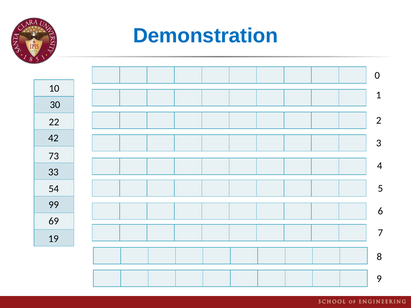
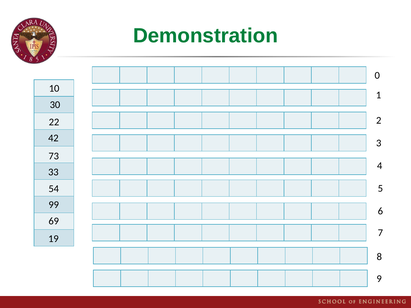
Demonstration colour: blue -> green (205, 36)
